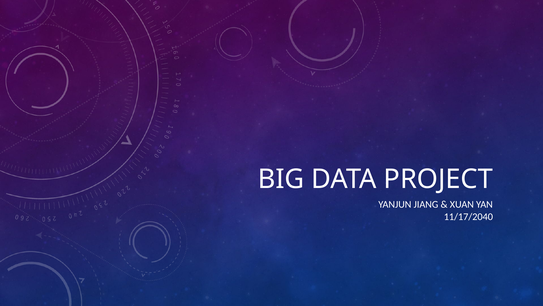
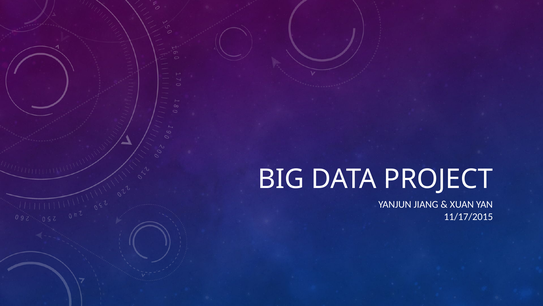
11/17/2040: 11/17/2040 -> 11/17/2015 (468, 216)
